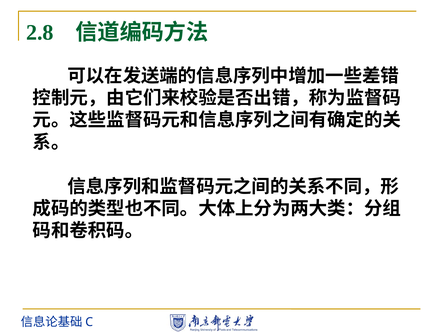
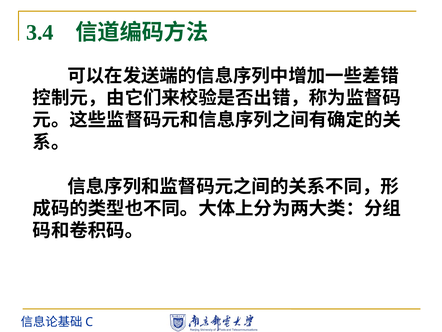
2.8: 2.8 -> 3.4 (40, 32)
